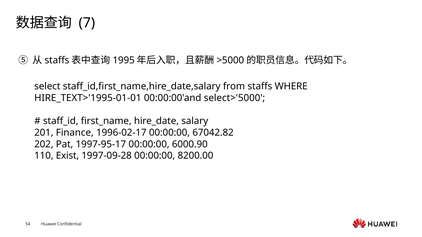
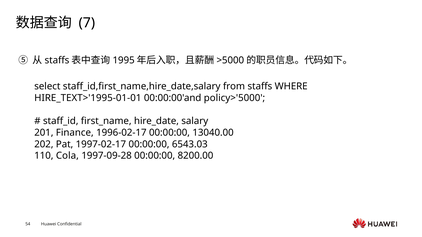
select>'5000: select>'5000 -> policy>'5000 (234, 98)
67042.82: 67042.82 -> 13040.00 (213, 133)
1997-95-17: 1997-95-17 -> 1997-02-17 (101, 144)
6000.90: 6000.90 -> 6543.03 (190, 144)
Exist: Exist -> Cola (67, 156)
